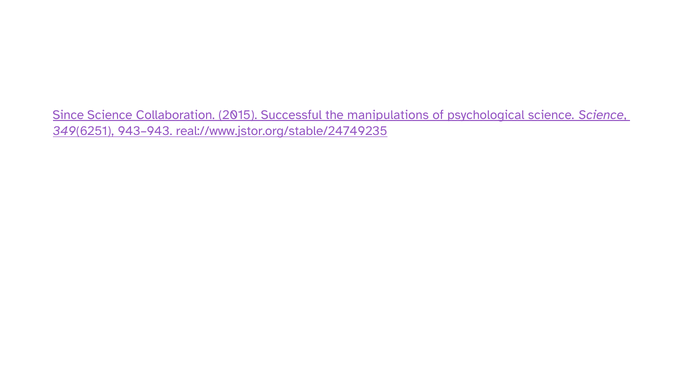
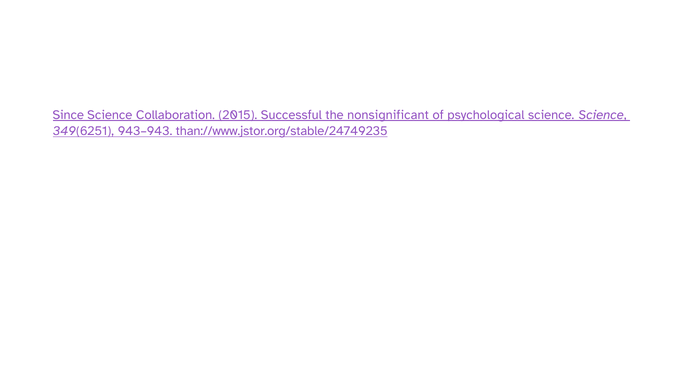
manipulations: manipulations -> nonsignificant (388, 115)
real://www.jstor.org/stable/24749235: real://www.jstor.org/stable/24749235 -> than://www.jstor.org/stable/24749235 (282, 131)
